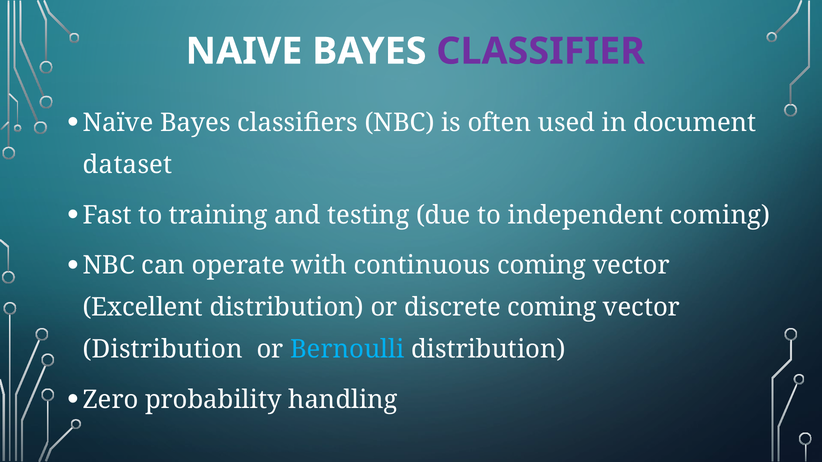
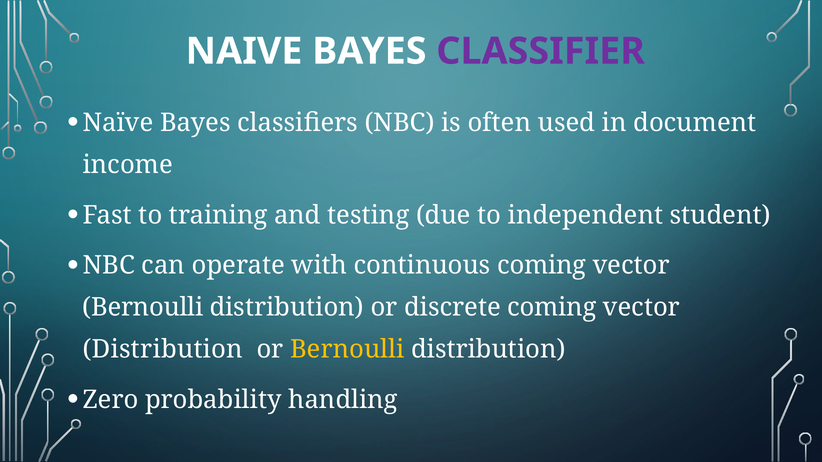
dataset: dataset -> income (128, 165)
independent coming: coming -> student (720, 215)
Excellent: Excellent -> Bernoulli (143, 308)
Bernoulli colour: light blue -> yellow (347, 350)
